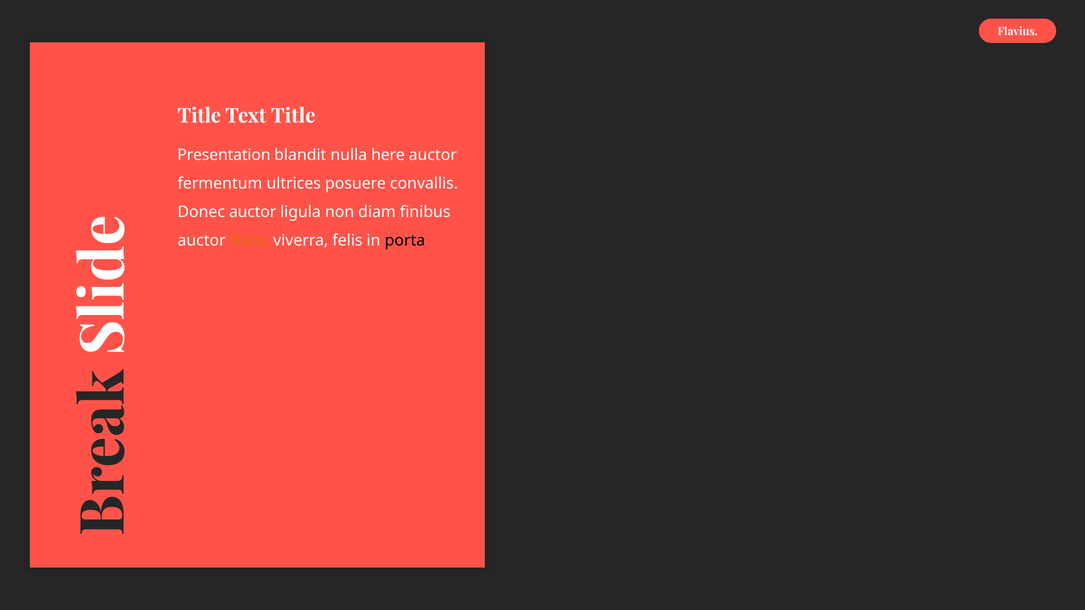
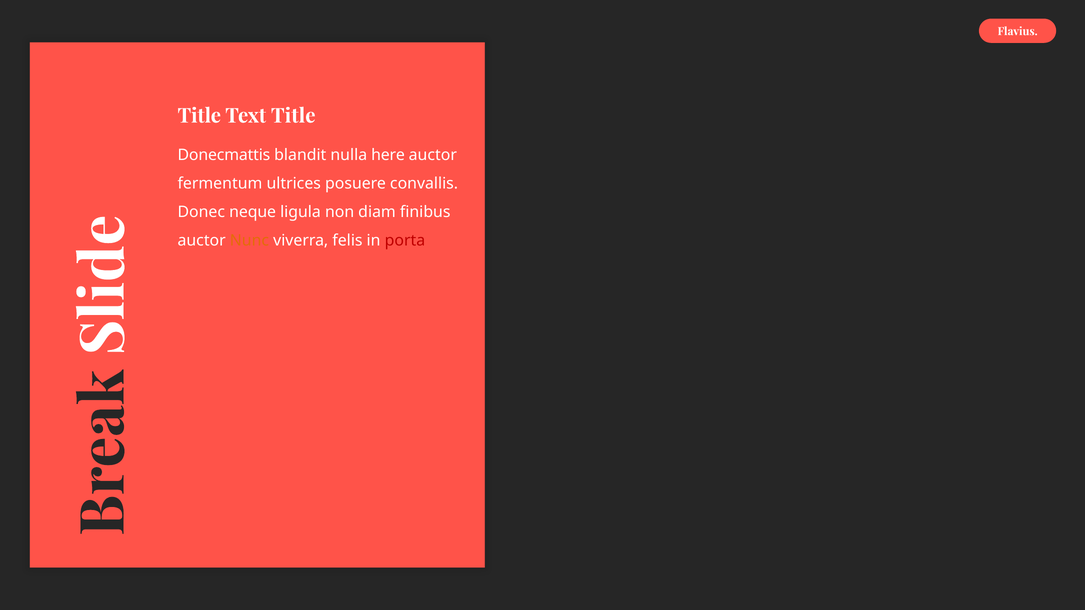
Presentation: Presentation -> Donecmattis (224, 155)
Donec auctor: auctor -> neque (253, 212)
porta colour: black -> red (405, 241)
